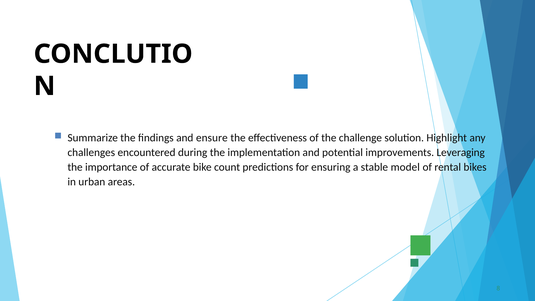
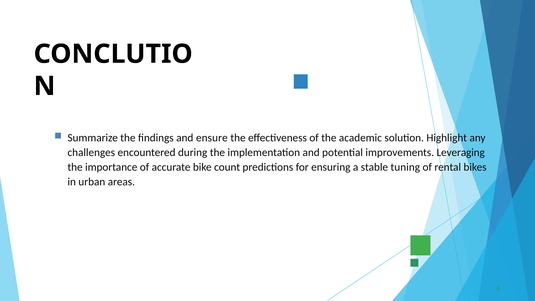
challenge: challenge -> academic (360, 138)
model: model -> tuning (405, 167)
